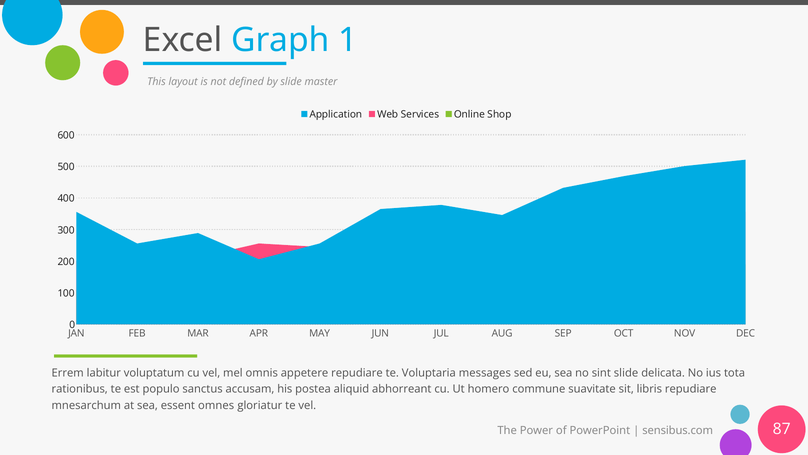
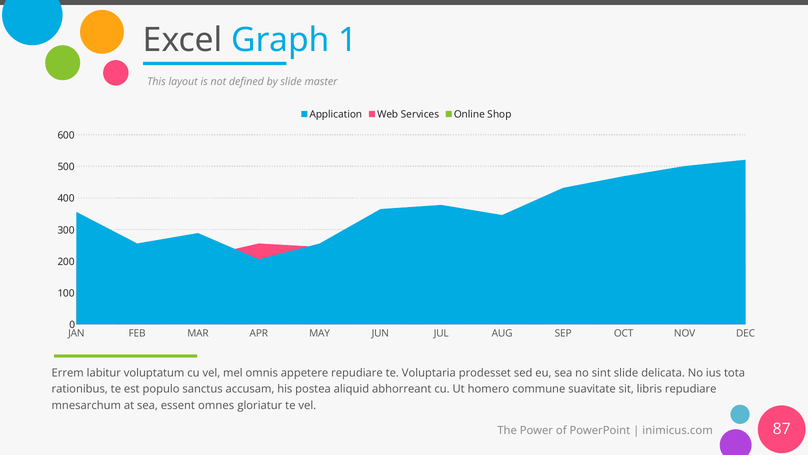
messages: messages -> prodesset (485, 373)
sensibus.com: sensibus.com -> inimicus.com (678, 430)
